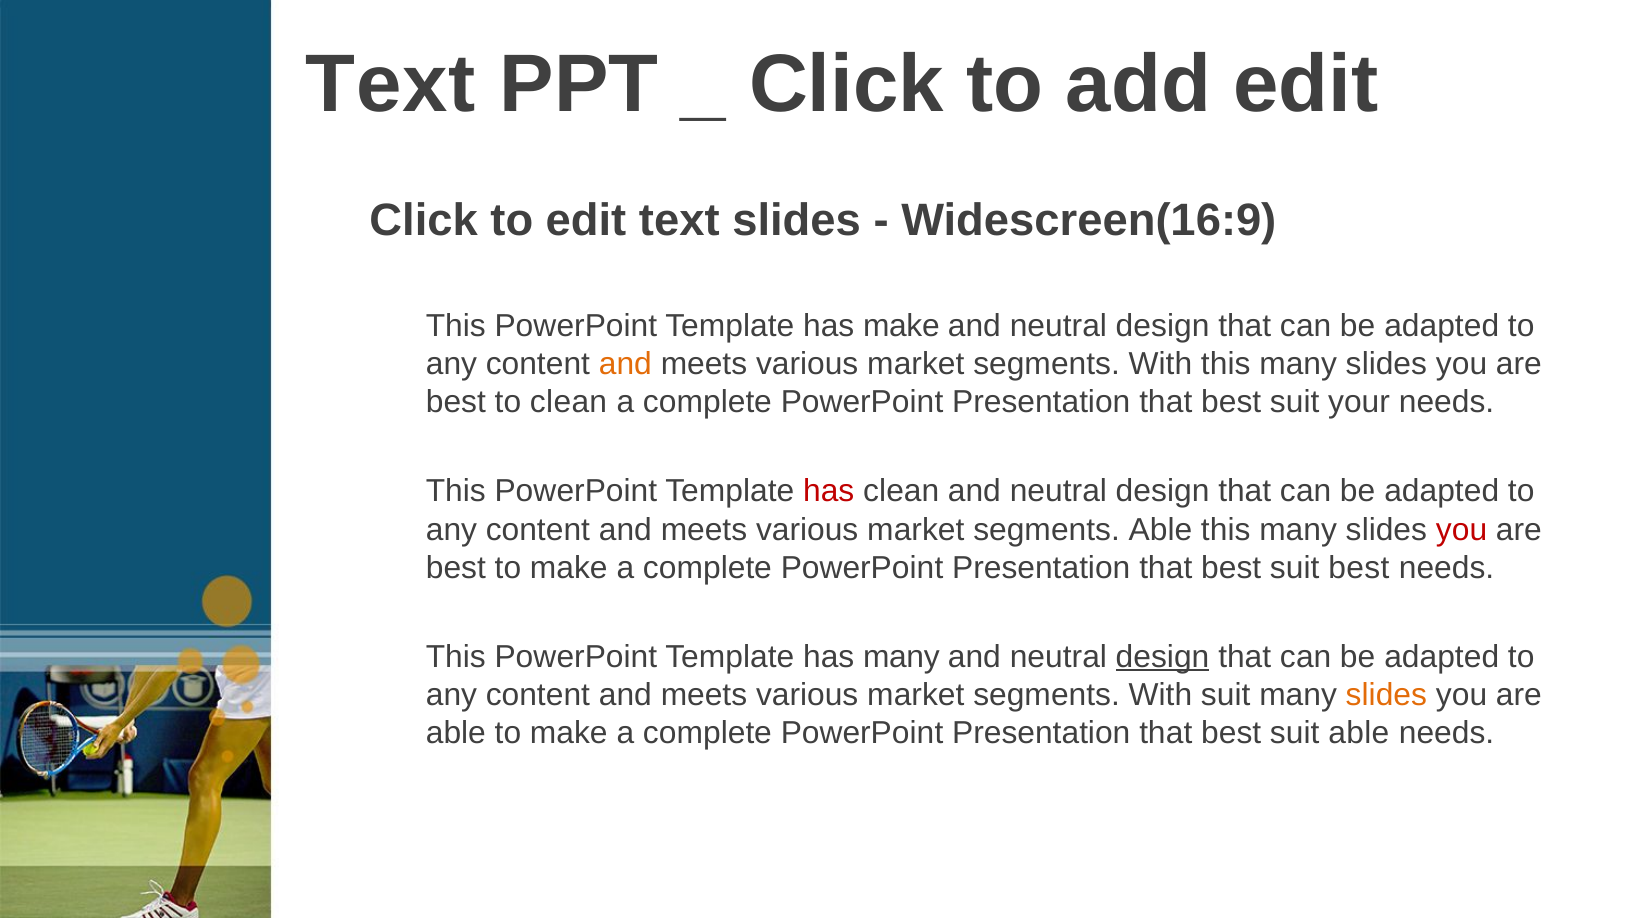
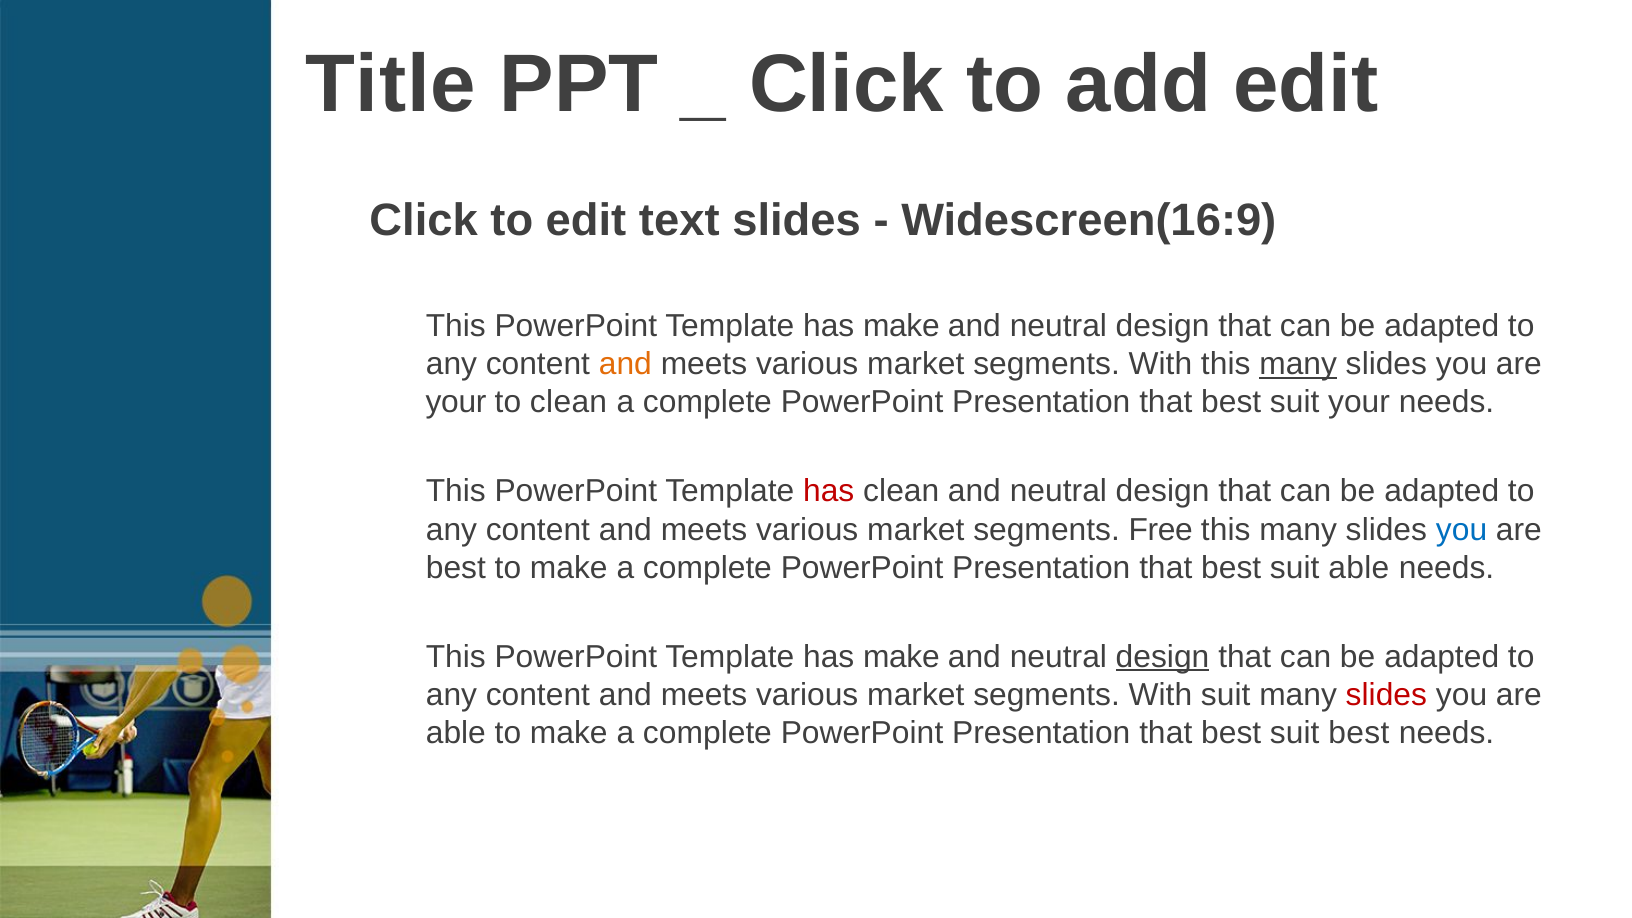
Text: Text -> Title (391, 85)
many underline: none -> present (1298, 364)
best: best -> your (456, 403)
segments Able: Able -> Free (1161, 530)
you colour: red -> blue (1462, 530)
suit best: best -> able (1359, 568)
many: many -> make (901, 657)
slides colour: orange -> red (1386, 695)
suit able: able -> best (1359, 733)
